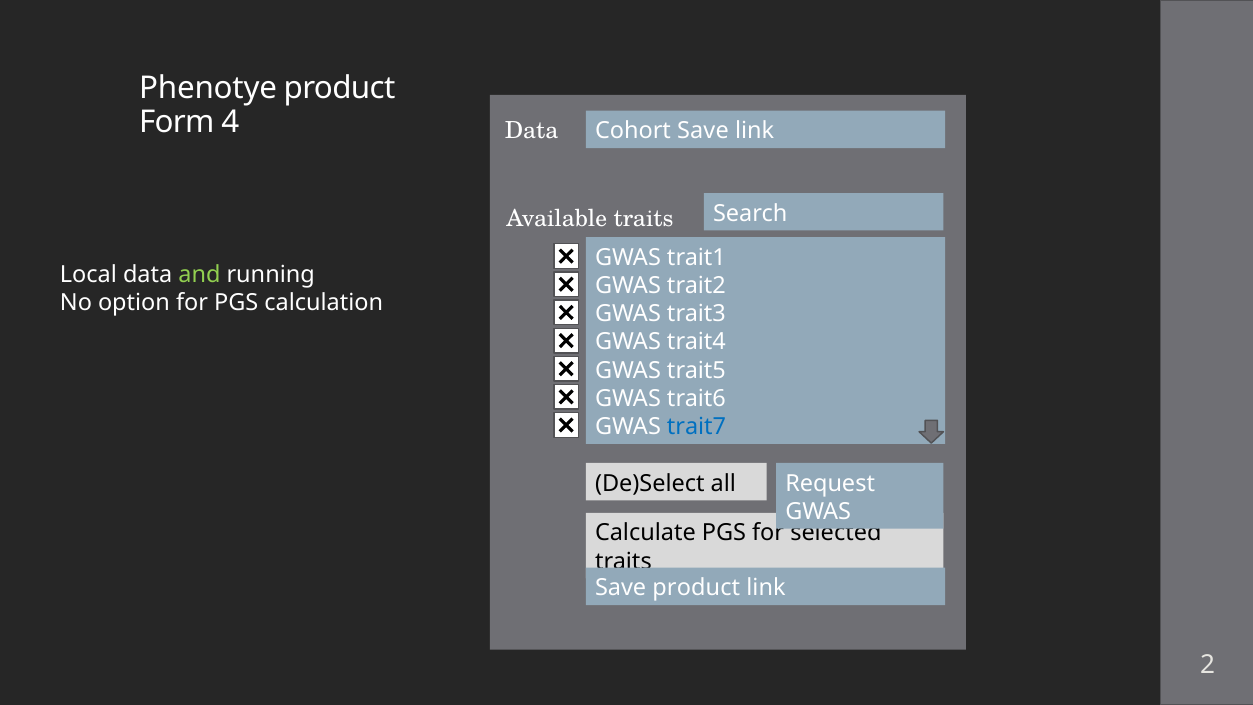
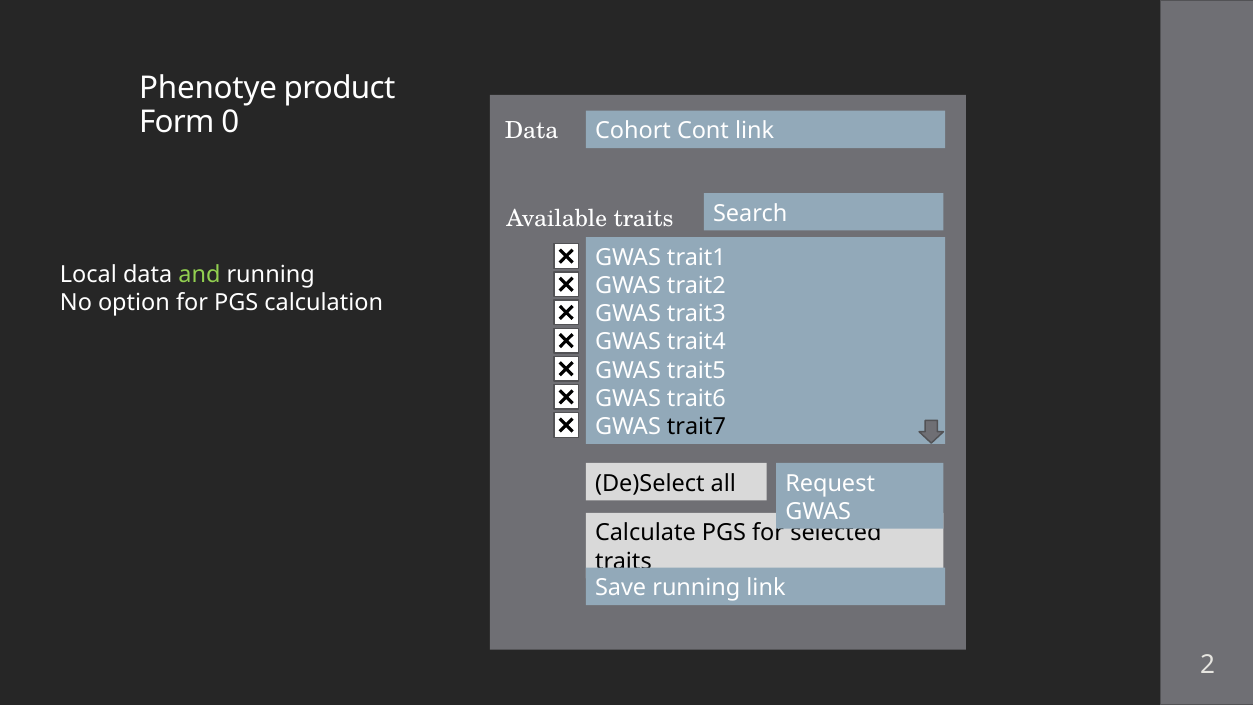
4: 4 -> 0 (230, 122)
Cohort Save: Save -> Cont (703, 131)
trait7 colour: blue -> black (696, 427)
Save product: product -> running (696, 588)
